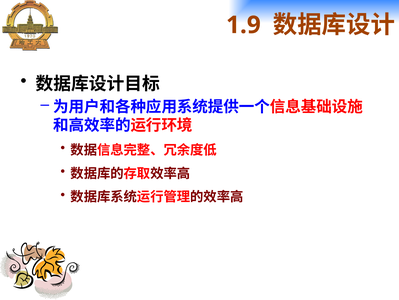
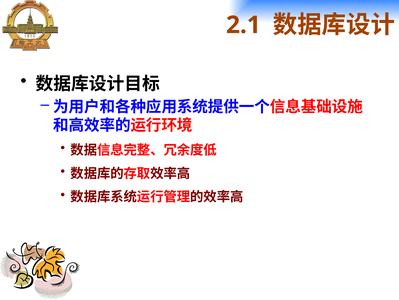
1.9: 1.9 -> 2.1 (243, 25)
